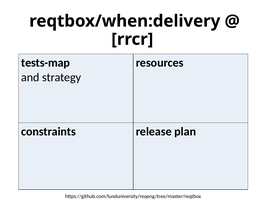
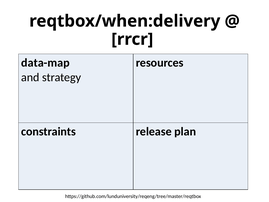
tests-map: tests-map -> data-map (45, 63)
